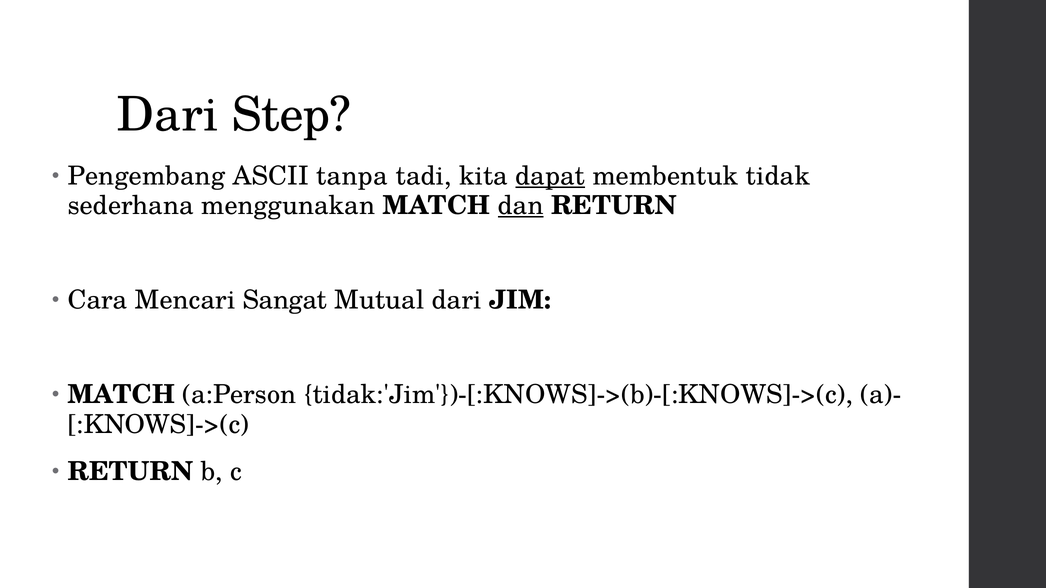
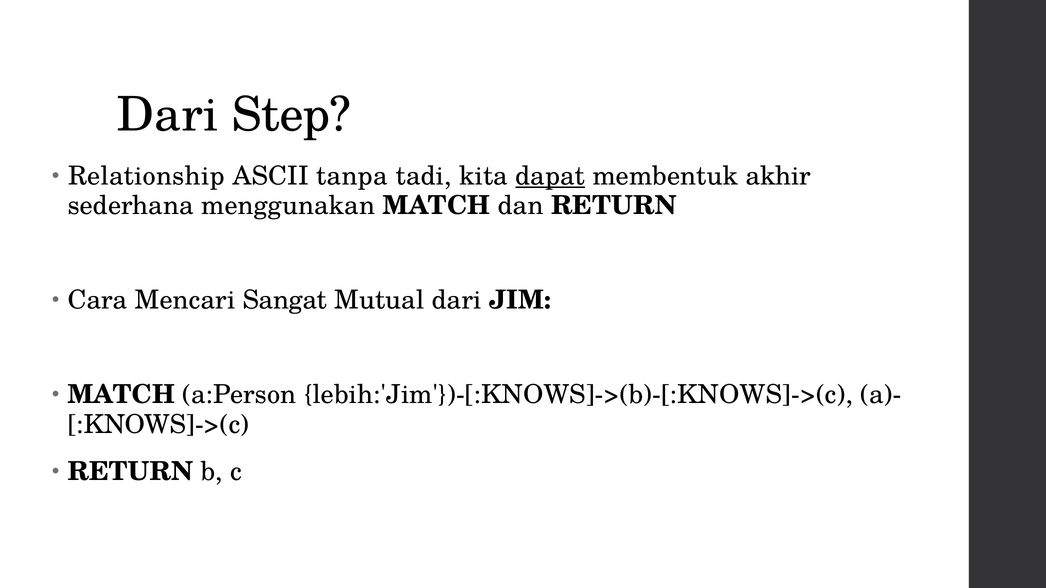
Pengembang: Pengembang -> Relationship (146, 176)
tidak: tidak -> akhir (778, 176)
dan underline: present -> none (521, 206)
tidak:'Jim'})-[:KNOWS]->(b)-[:KNOWS]->(c: tidak:'Jim'})-[:KNOWS]->(b)-[:KNOWS]->(c -> lebih:'Jim'})-[:KNOWS]->(b)-[:KNOWS]->(c (578, 395)
